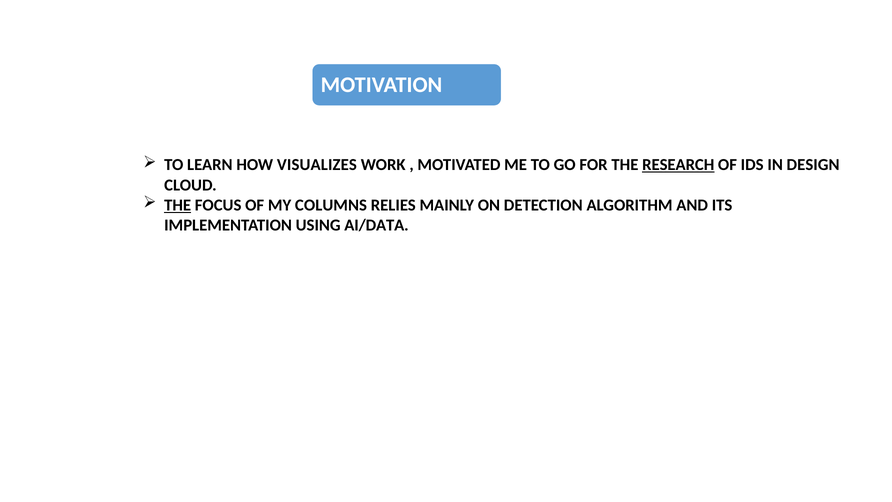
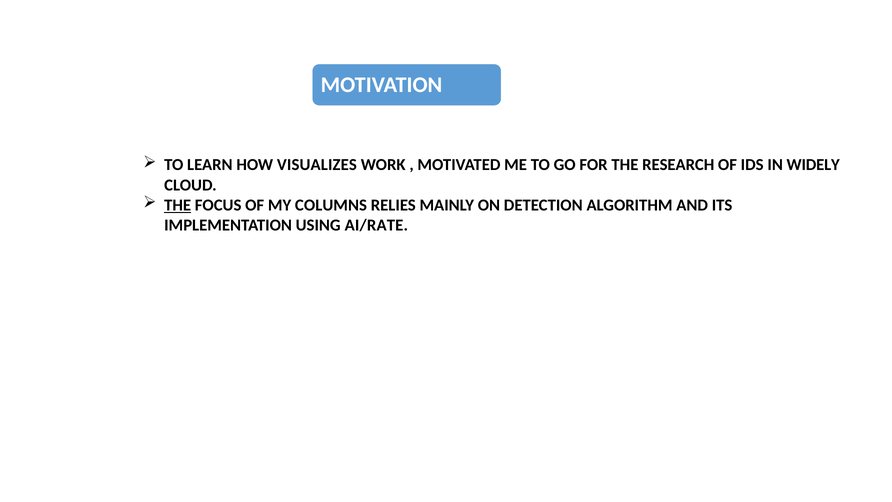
RESEARCH underline: present -> none (678, 165)
DESIGN: DESIGN -> WIDELY (813, 165)
AI/DATA: AI/DATA -> AI/RATE (376, 225)
